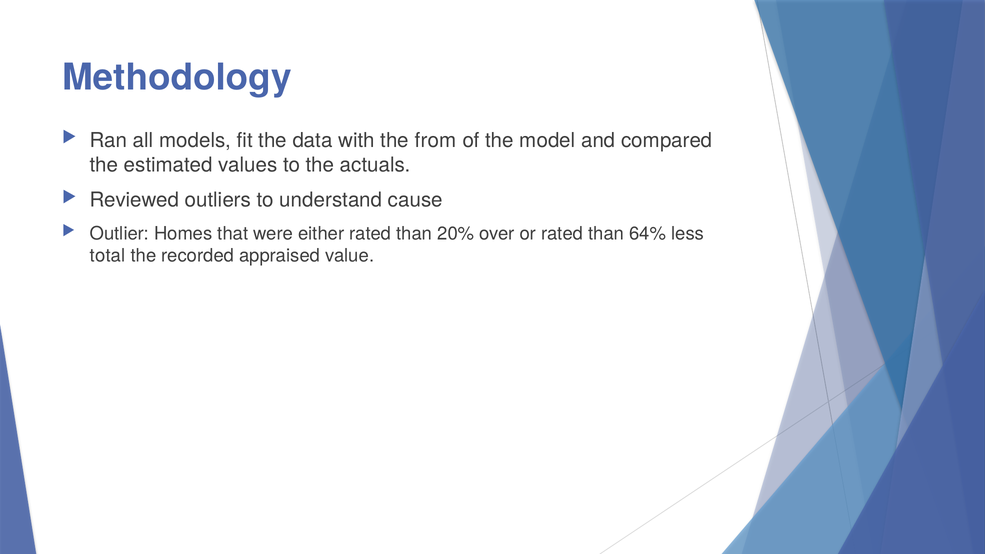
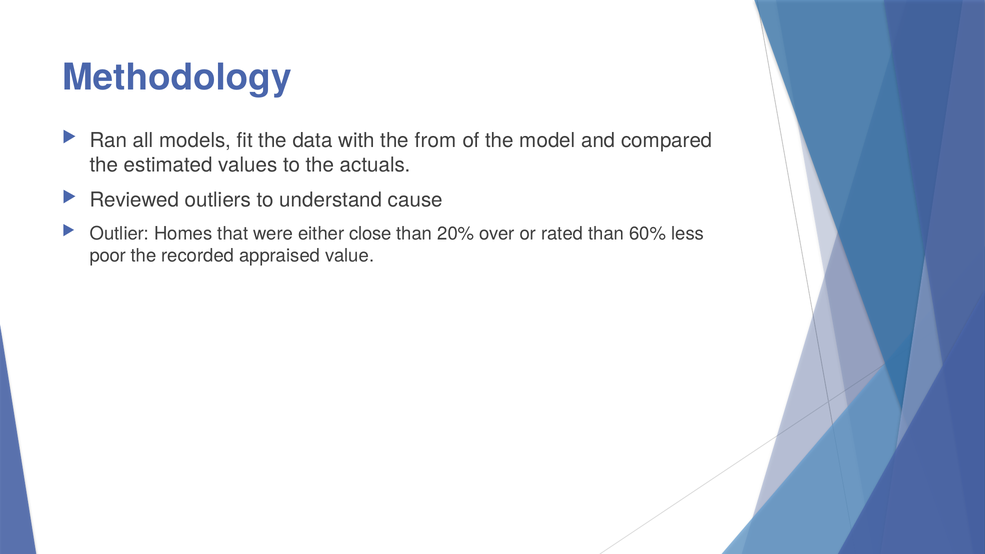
either rated: rated -> close (370, 234)
64%: 64% -> 60% (648, 234)
total: total -> poor (108, 256)
